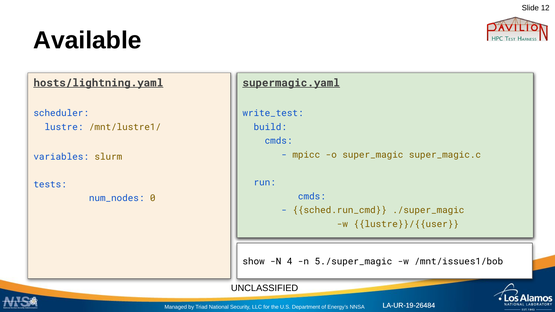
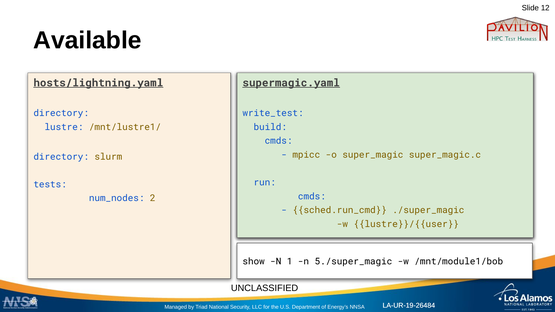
scheduler: scheduler -> directory (61, 113)
variables: variables -> directory (61, 157)
0: 0 -> 2 (153, 198)
4: 4 -> 1 (290, 262)
/mnt/issues1/bob: /mnt/issues1/bob -> /mnt/module1/bob (459, 262)
